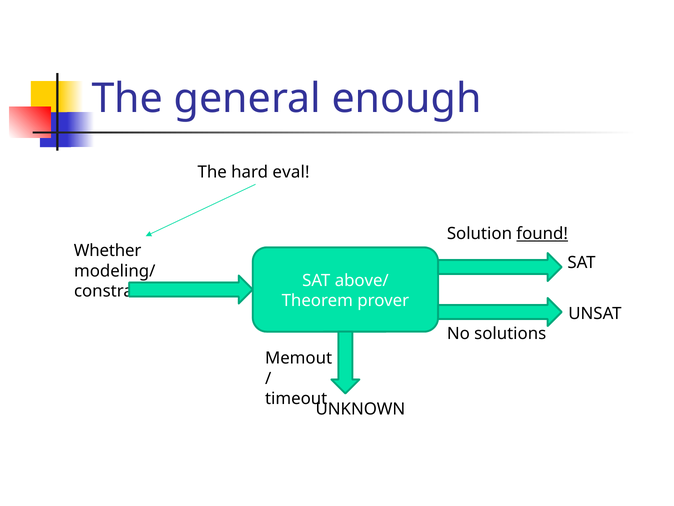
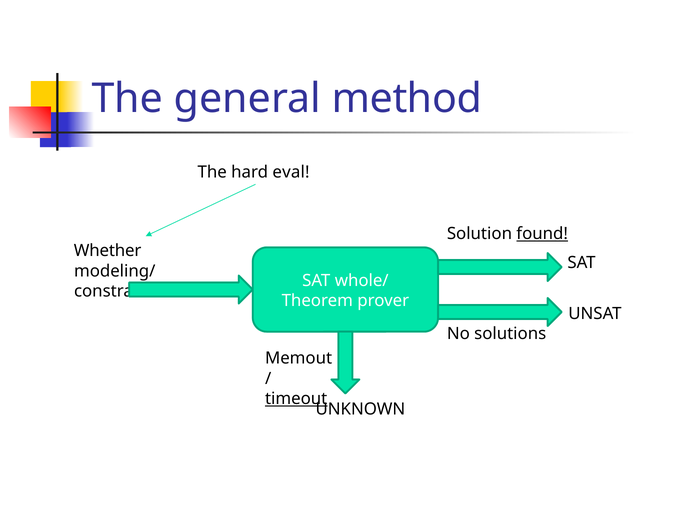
enough: enough -> method (407, 98)
above/: above/ -> whole/ (362, 280)
timeout underline: none -> present (296, 398)
